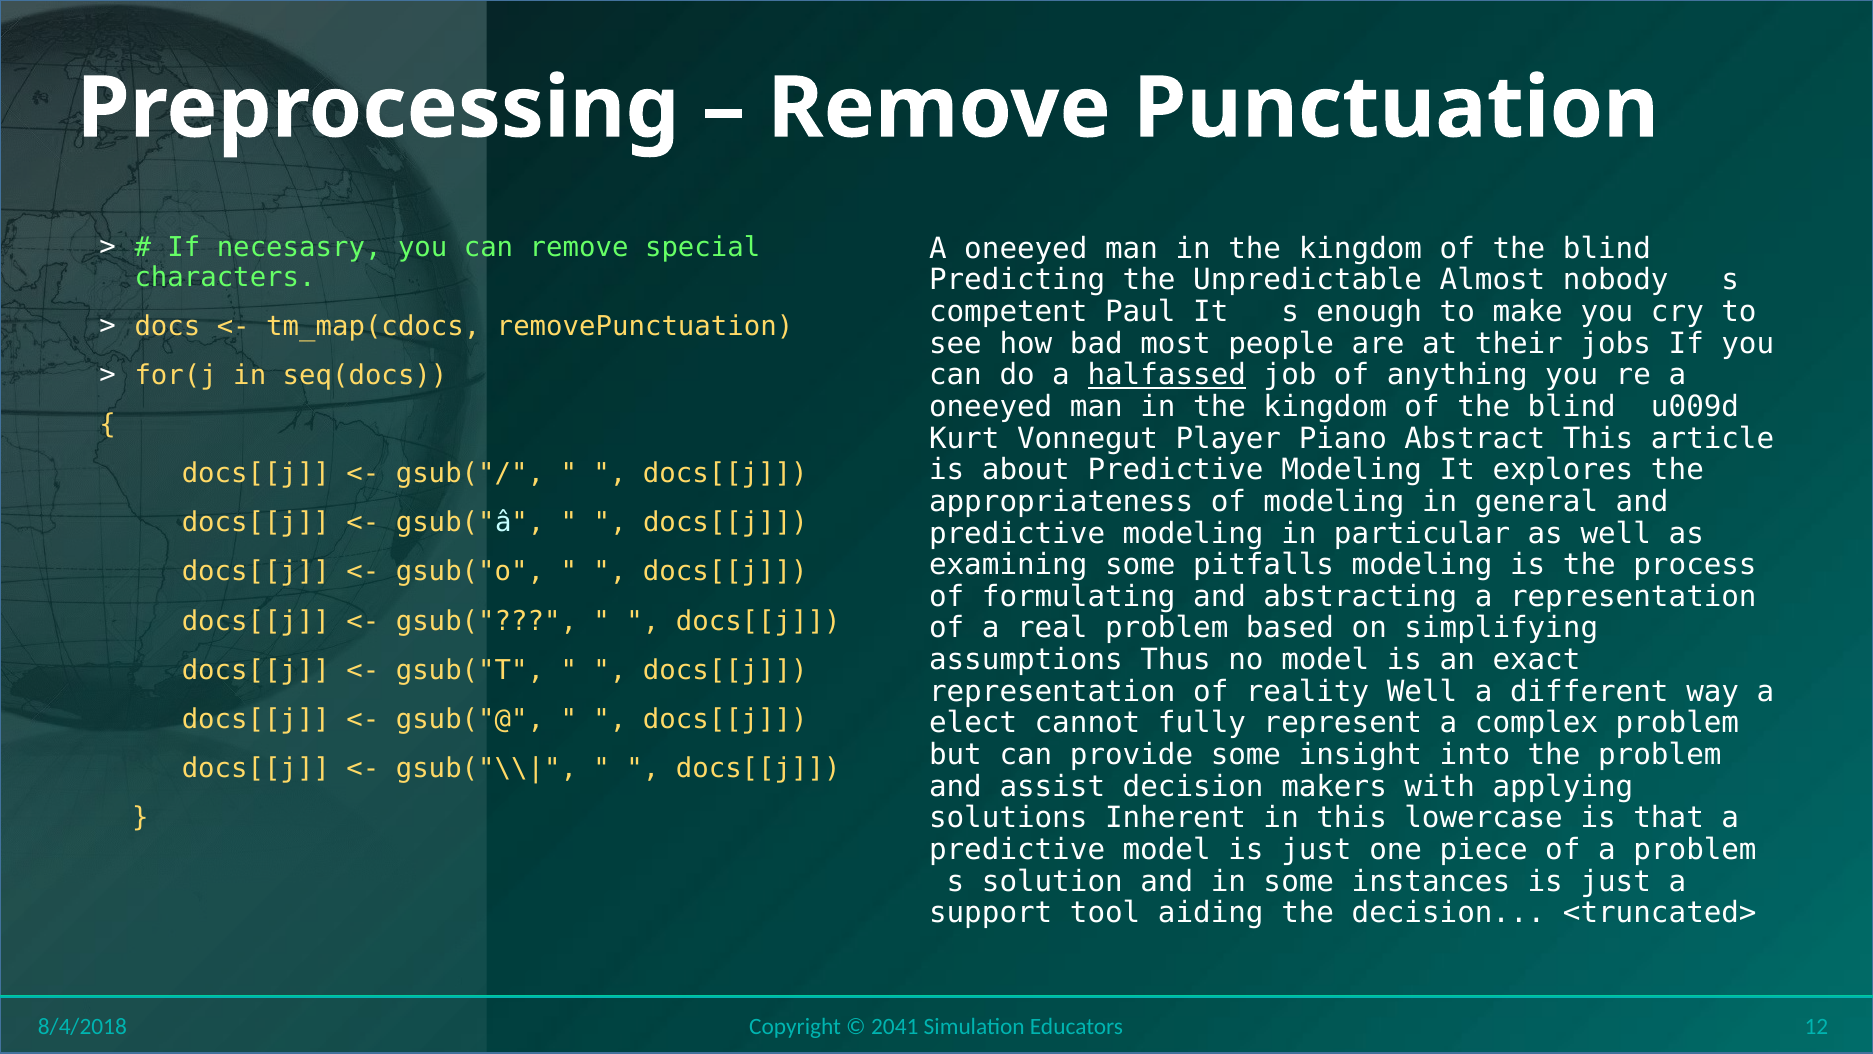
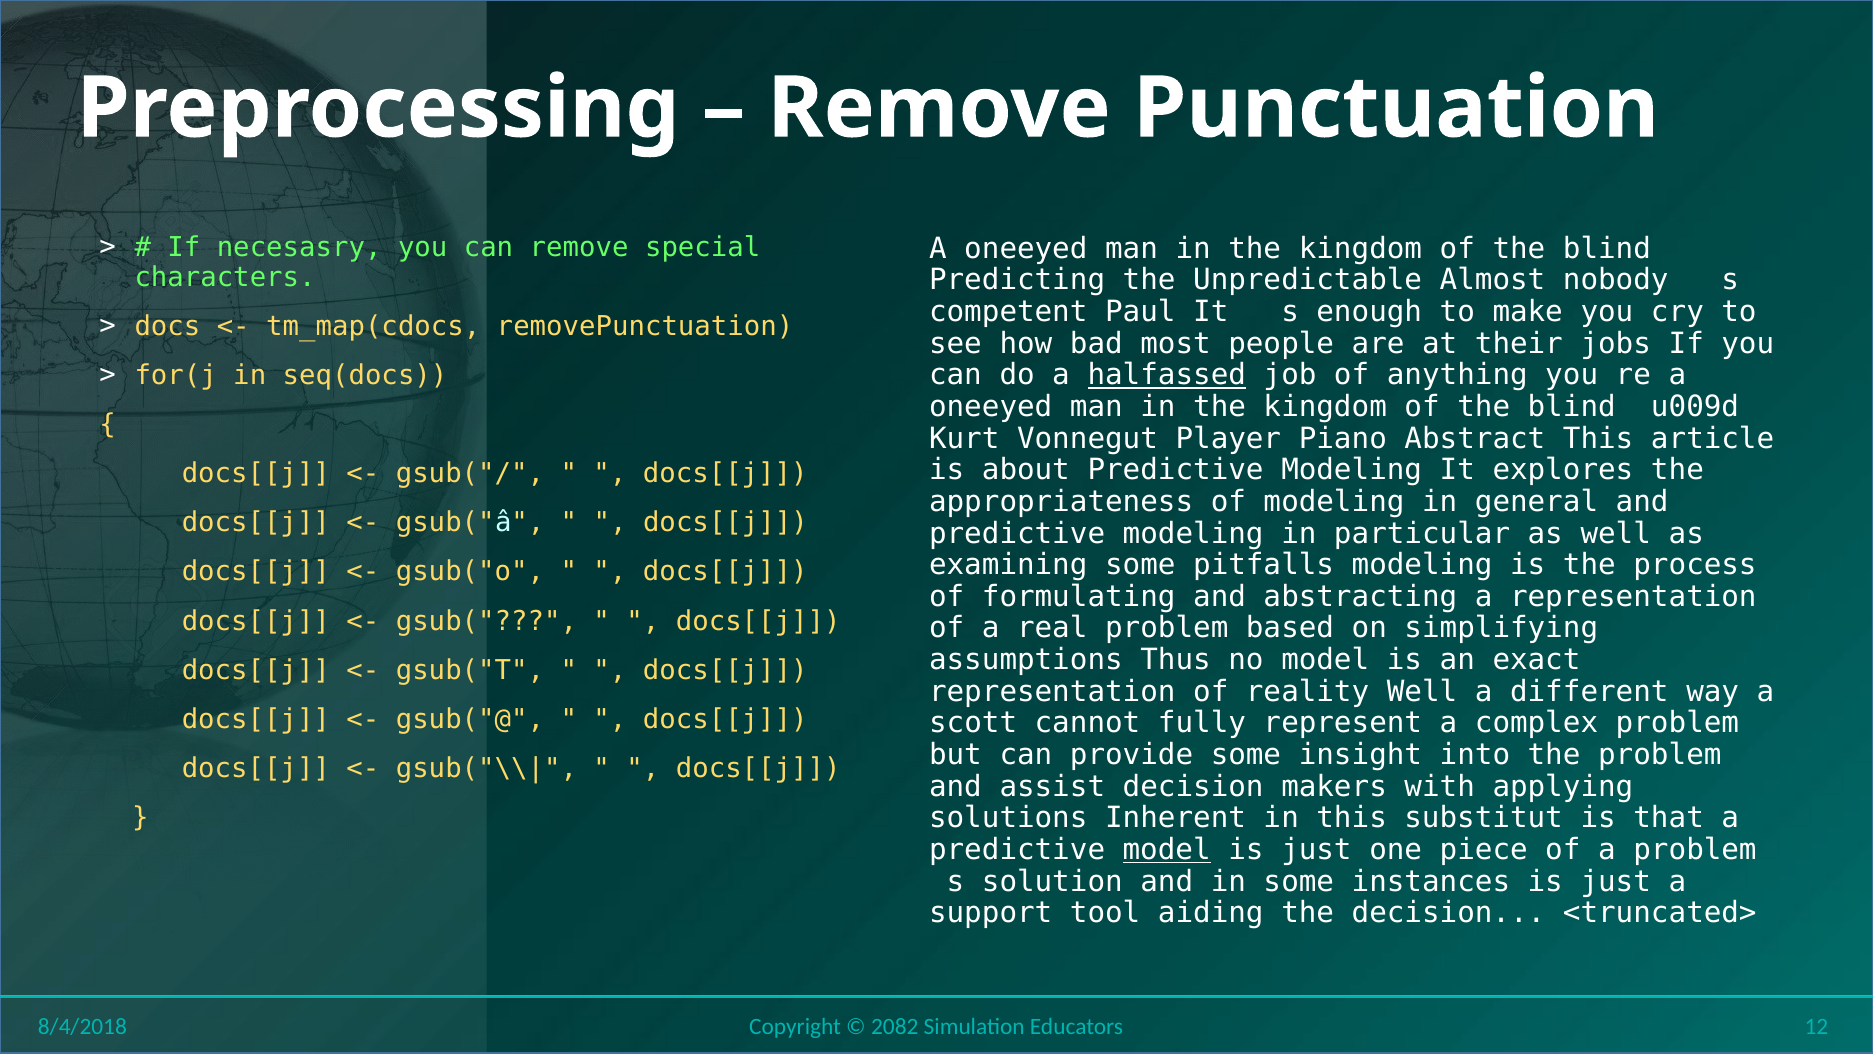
elect: elect -> scott (973, 723)
lowercase: lowercase -> substitut (1484, 818)
model underline: none -> present (1167, 850)
2041: 2041 -> 2082 (895, 1026)
